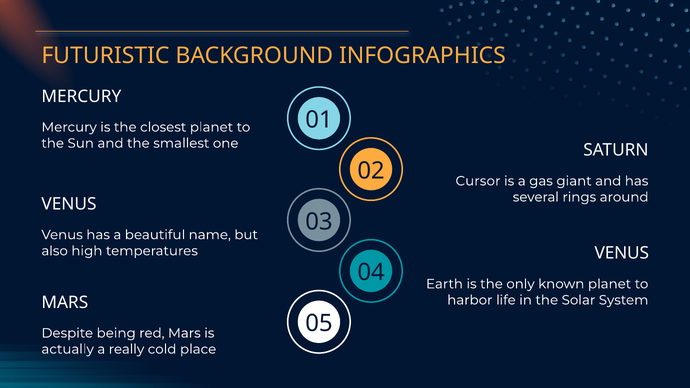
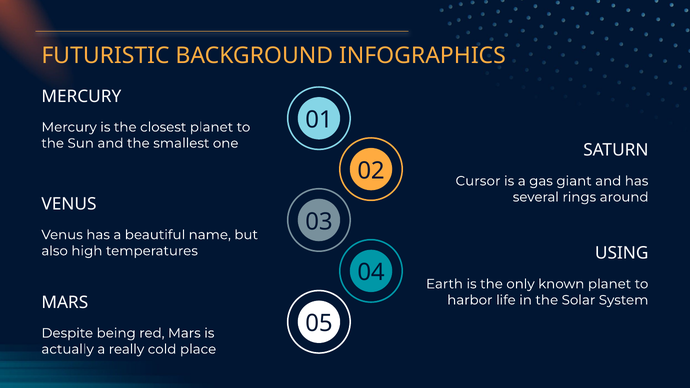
temperatures VENUS: VENUS -> USING (622, 253)
